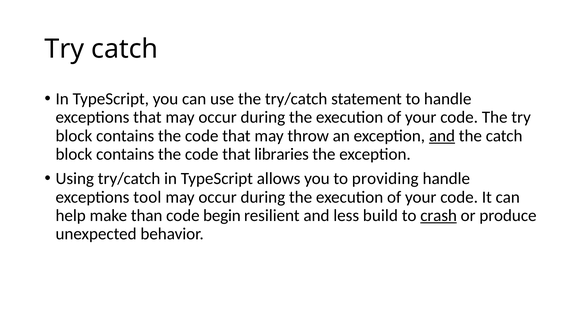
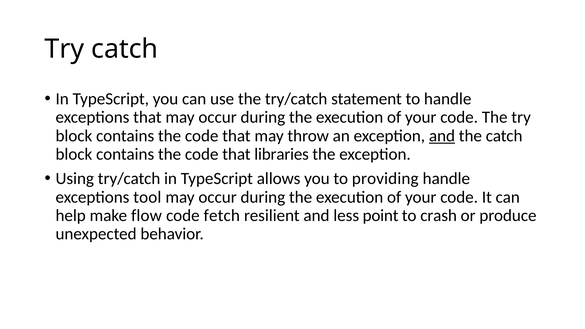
than: than -> flow (147, 216)
begin: begin -> fetch (222, 216)
build: build -> point (381, 216)
crash underline: present -> none (439, 216)
